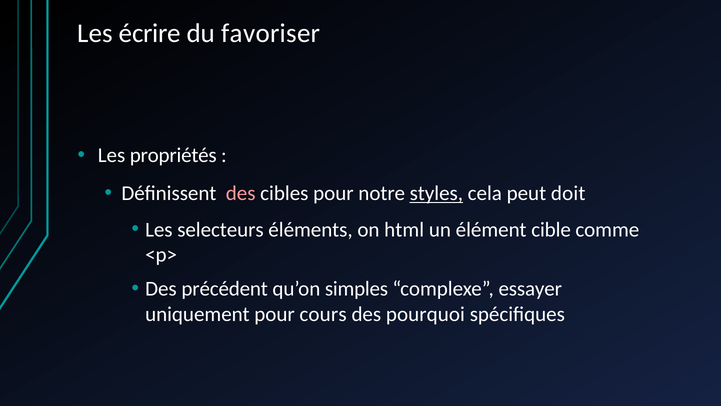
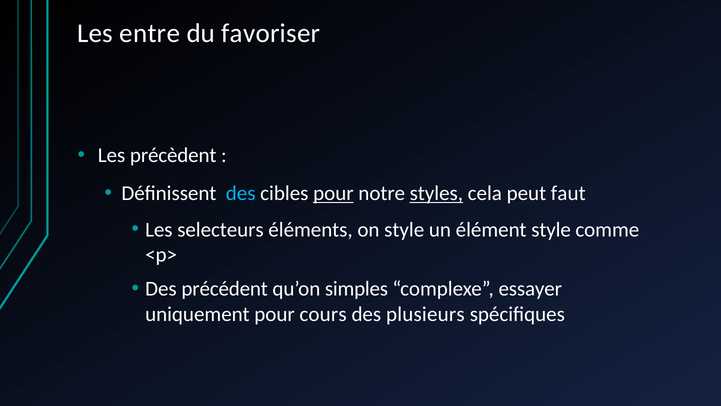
écrire: écrire -> entre (150, 33)
propriétés: propriétés -> précèdent (173, 155)
des colour: pink -> light blue (241, 193)
pour underline: none -> present (333, 193)
doit: doit -> faut (568, 193)
on html: html -> style (404, 229)
élément cible: cible -> style (551, 229)
pourquoi: pourquoi -> plusieurs (425, 314)
